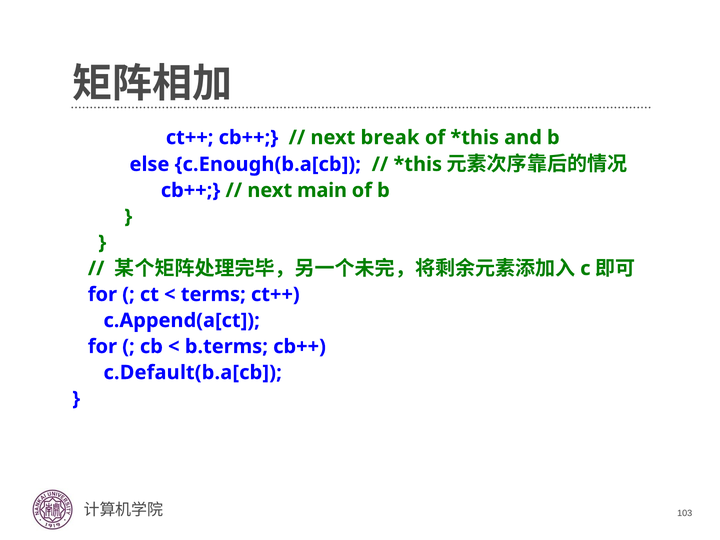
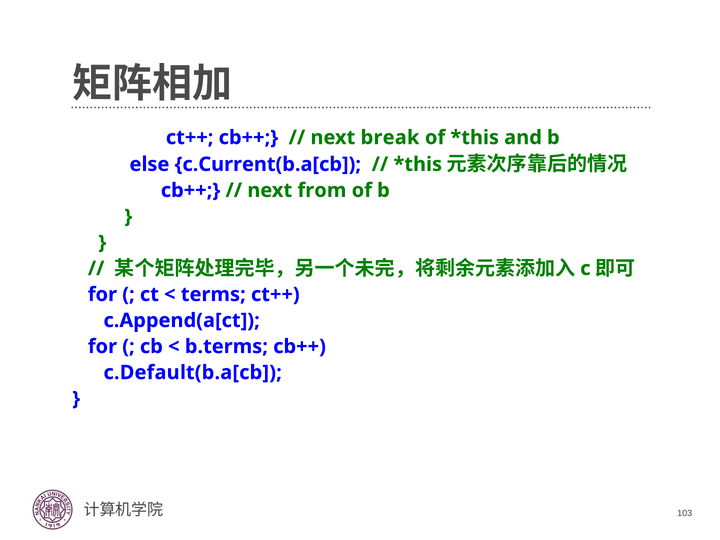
c.Enough(b.a[cb: c.Enough(b.a[cb -> c.Current(b.a[cb (268, 164)
main: main -> from (322, 190)
